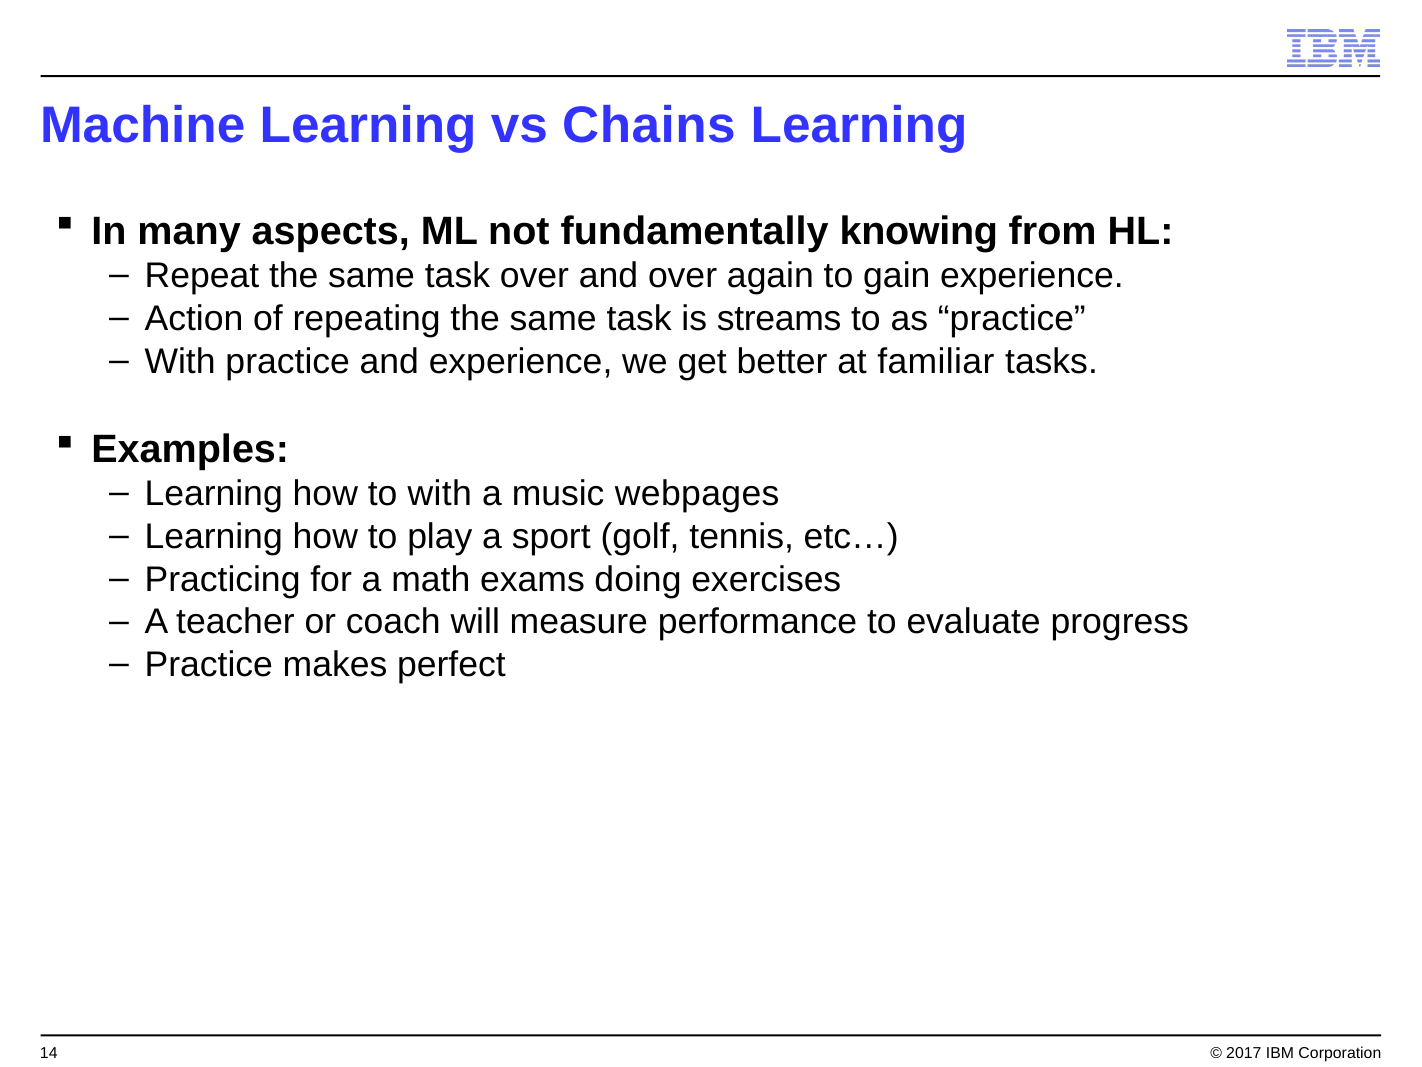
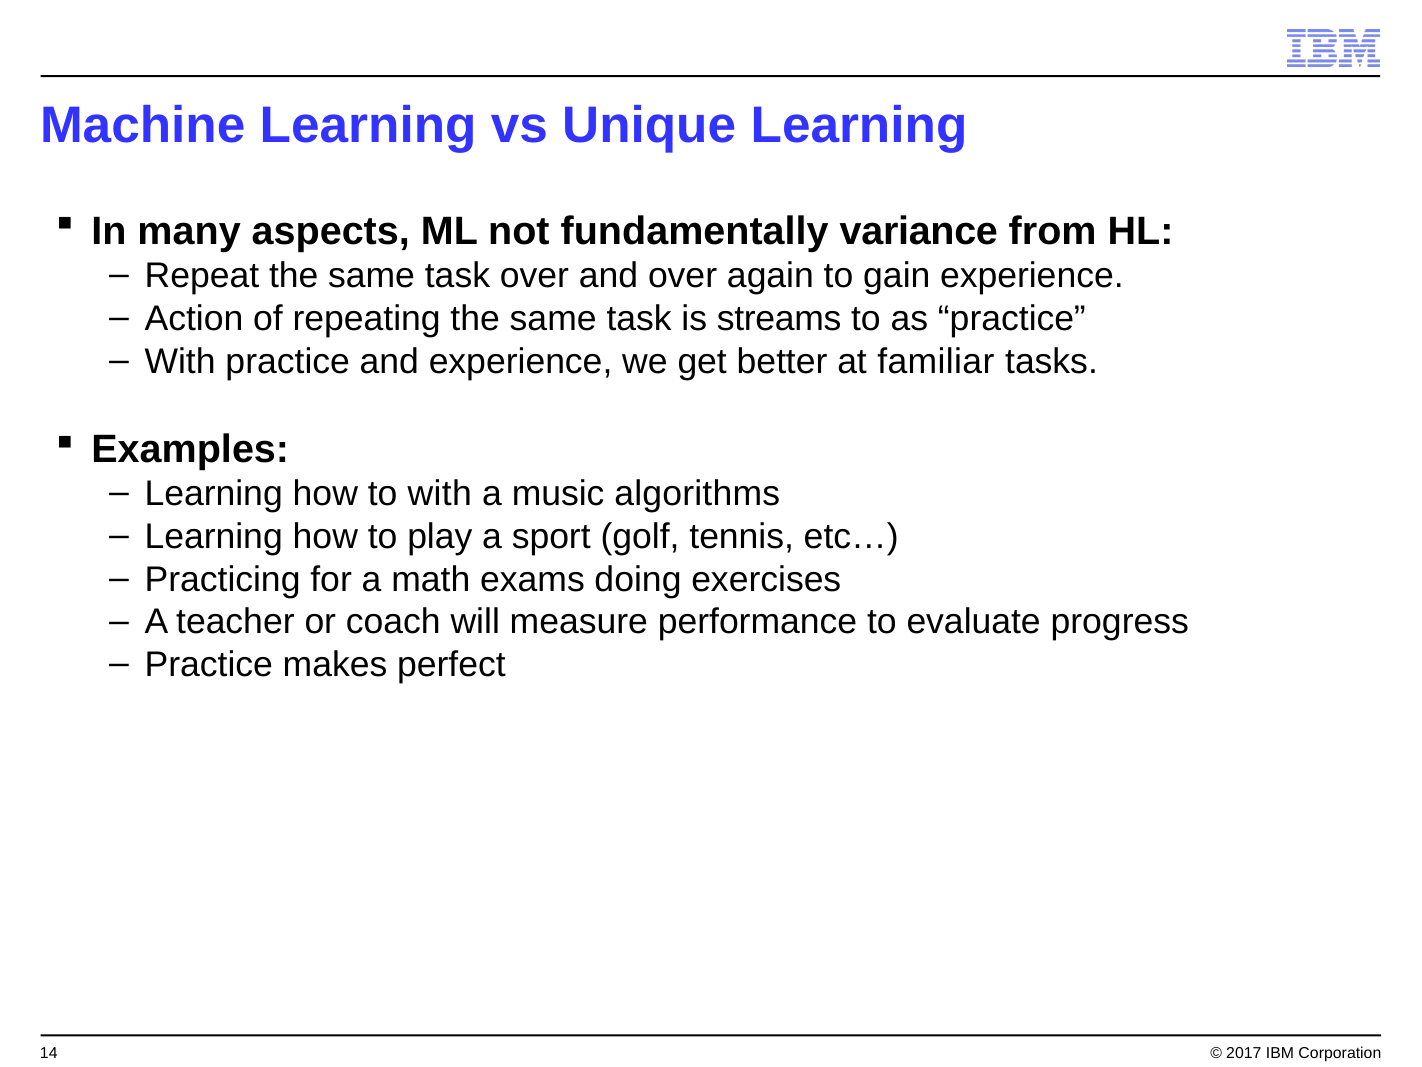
Chains: Chains -> Unique (649, 125)
knowing: knowing -> variance (919, 231)
webpages: webpages -> algorithms (697, 494)
